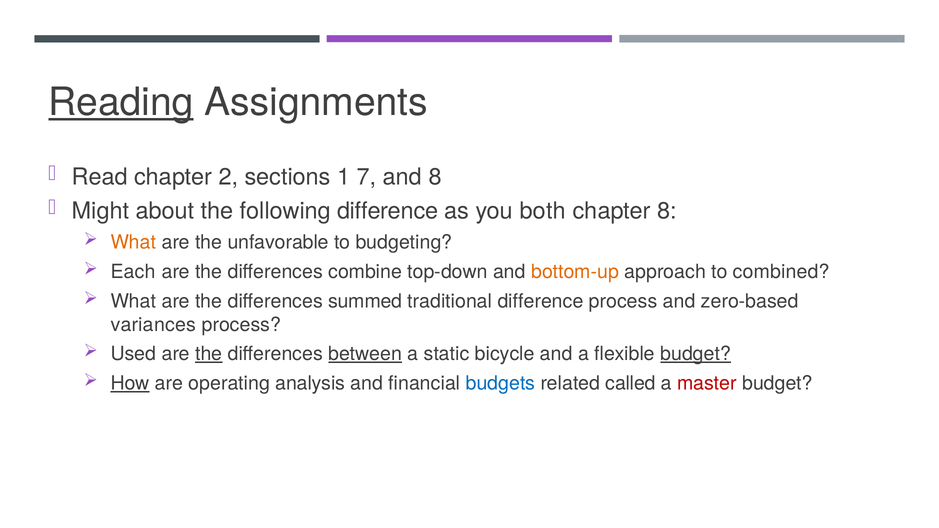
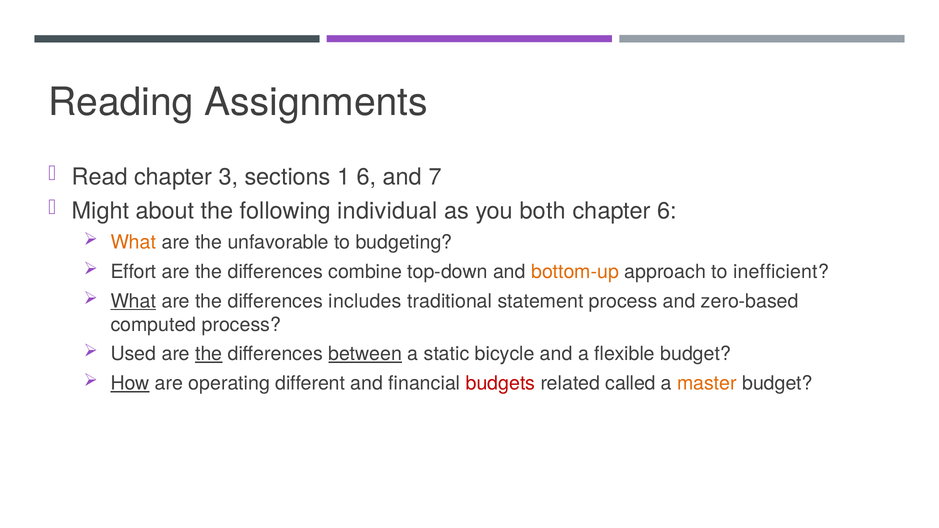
Reading underline: present -> none (121, 103)
2: 2 -> 3 (228, 177)
1 7: 7 -> 6 (367, 177)
and 8: 8 -> 7 (435, 177)
following difference: difference -> individual (387, 211)
chapter 8: 8 -> 6 (667, 211)
Each: Each -> Effort (133, 272)
combined: combined -> inefficient (781, 272)
What underline: none -> present (133, 301)
summed: summed -> includes (365, 301)
traditional difference: difference -> statement (541, 301)
variances: variances -> computed (153, 325)
budget underline: present -> none (696, 354)
analysis: analysis -> different (310, 383)
budgets colour: blue -> red (500, 383)
master colour: red -> orange (707, 383)
